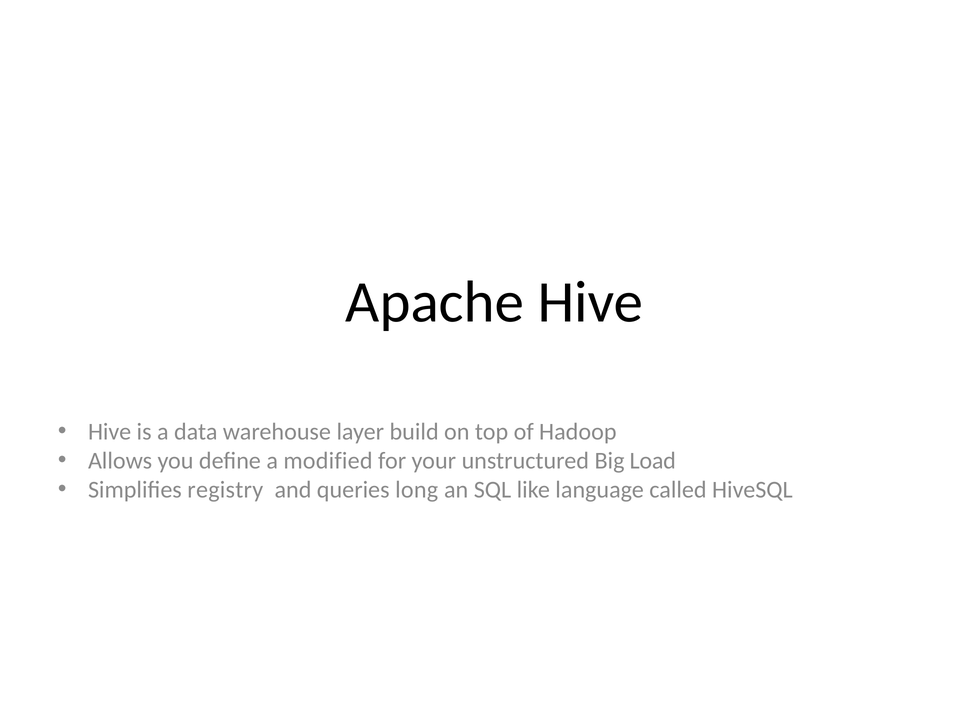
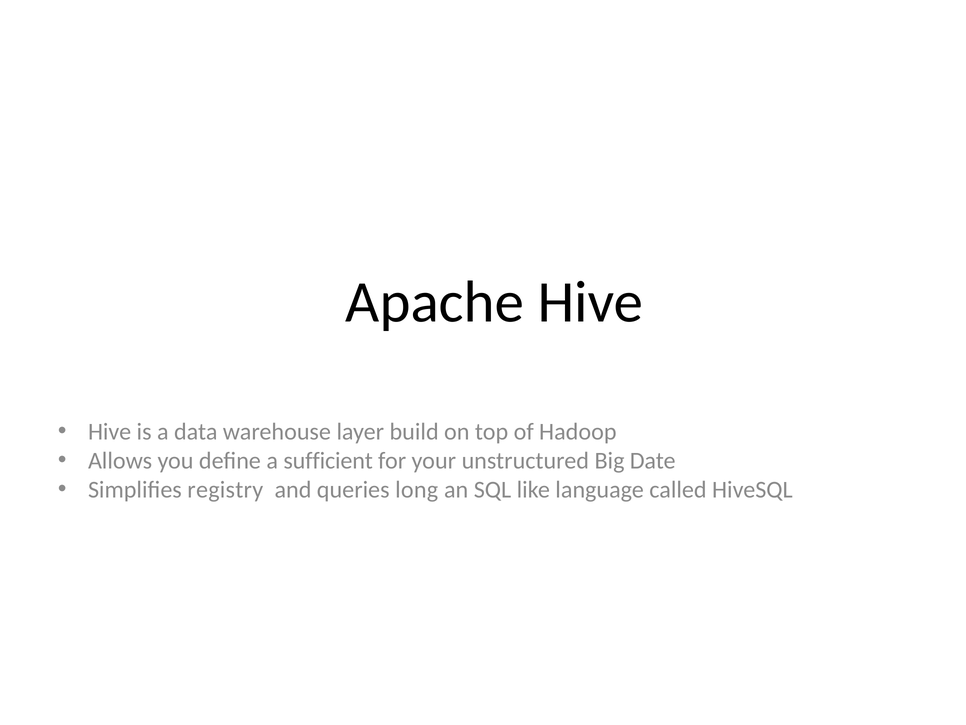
modified: modified -> sufficient (328, 460)
Load: Load -> Date (653, 460)
